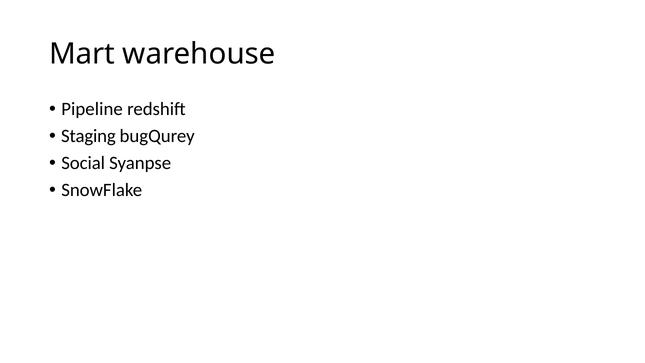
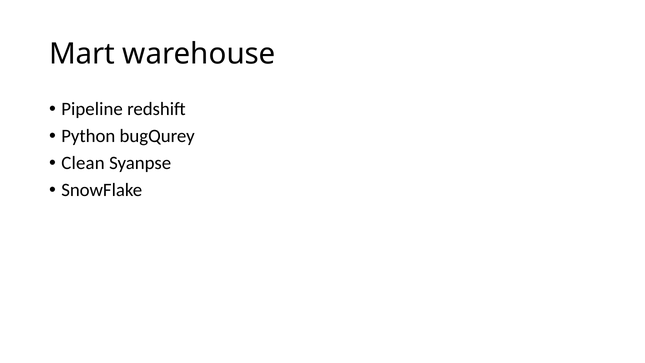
Staging: Staging -> Python (88, 136)
Social: Social -> Clean (83, 163)
